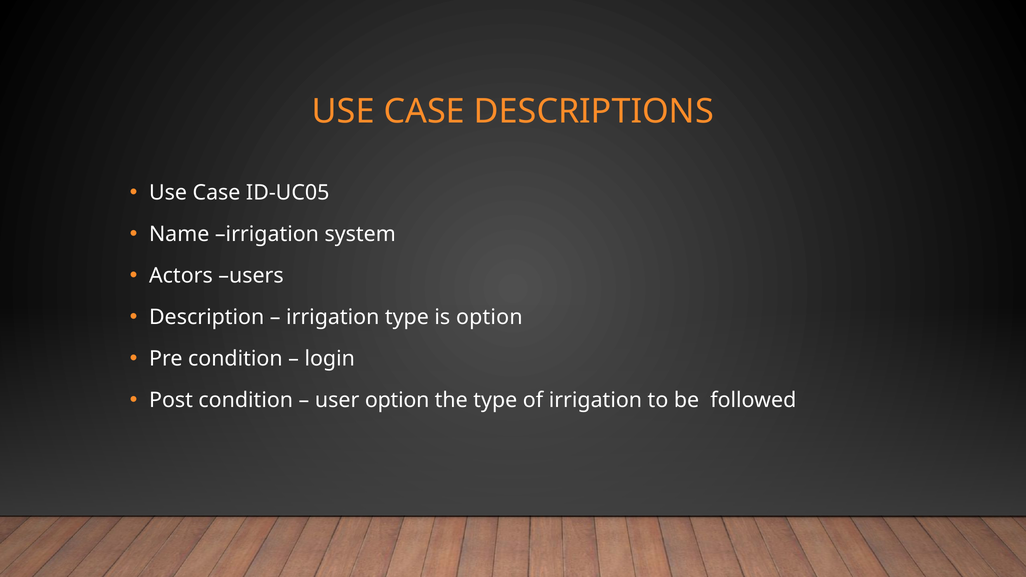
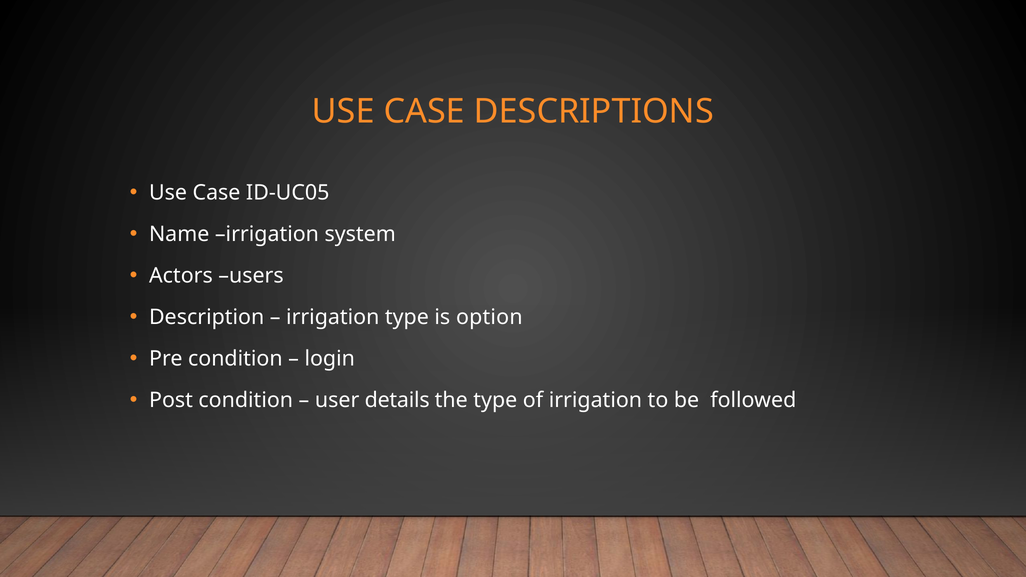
user option: option -> details (397, 400)
